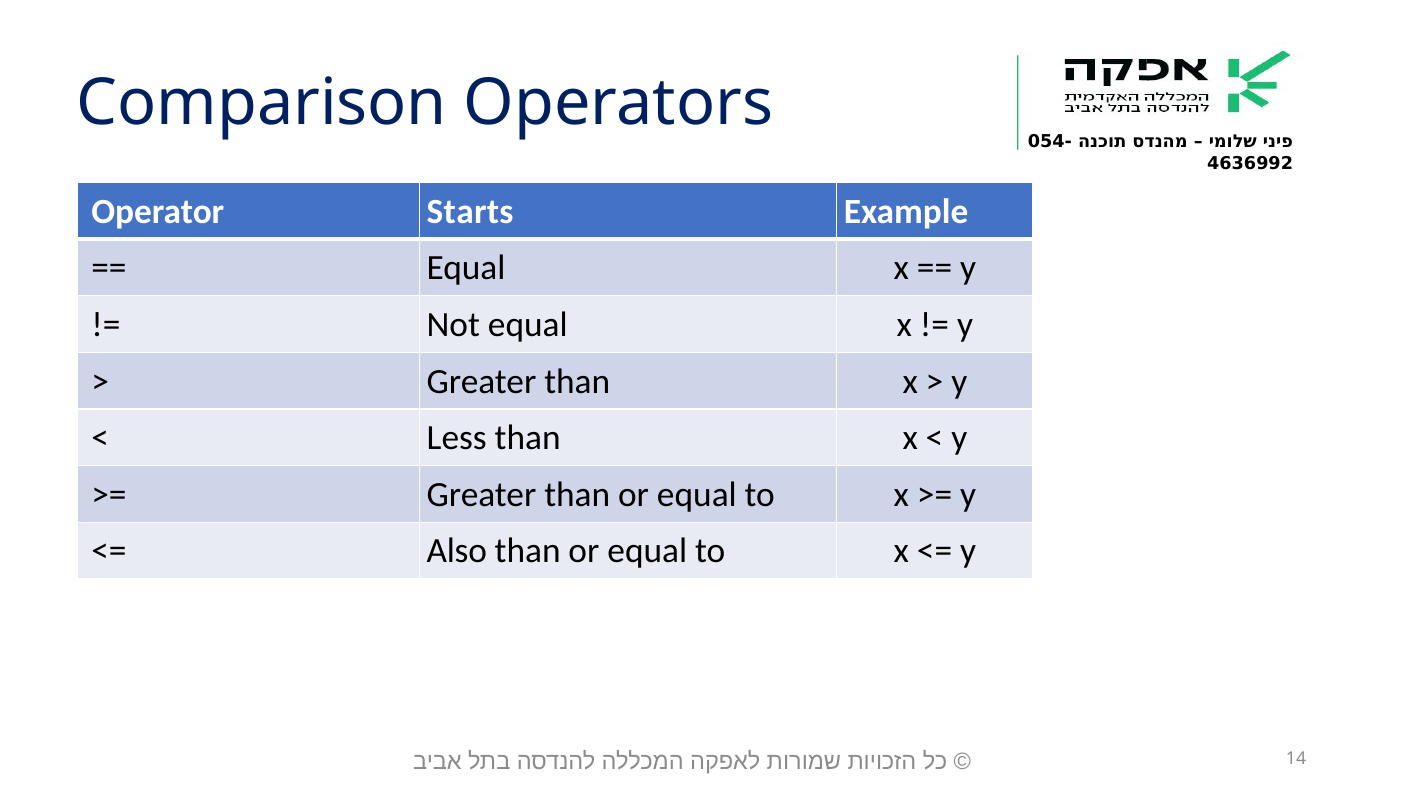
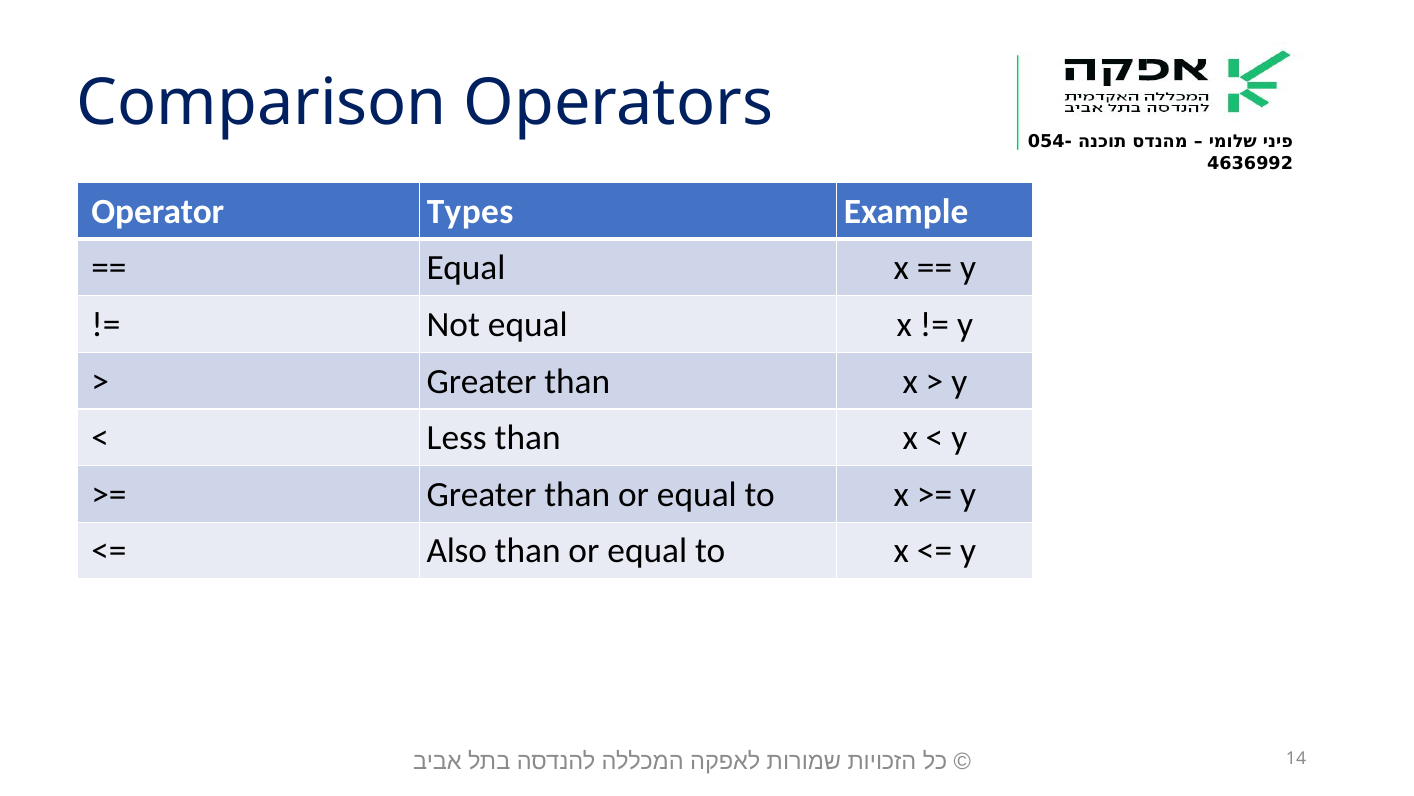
Starts: Starts -> Types (470, 211)
